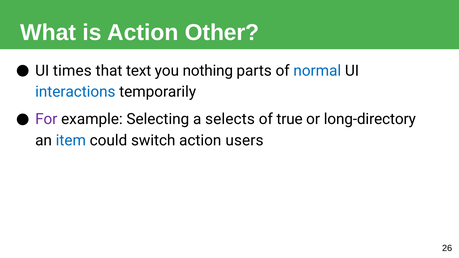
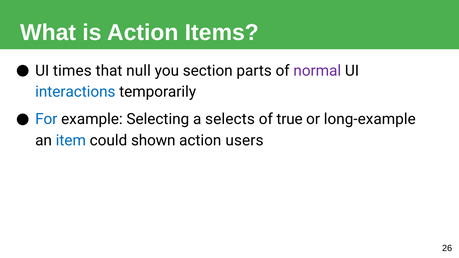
Other: Other -> Items (222, 33)
text: text -> null (139, 71)
nothing: nothing -> section (208, 71)
normal colour: blue -> purple (317, 71)
For colour: purple -> blue (46, 119)
long-directory: long-directory -> long-example (370, 119)
switch: switch -> shown (153, 140)
